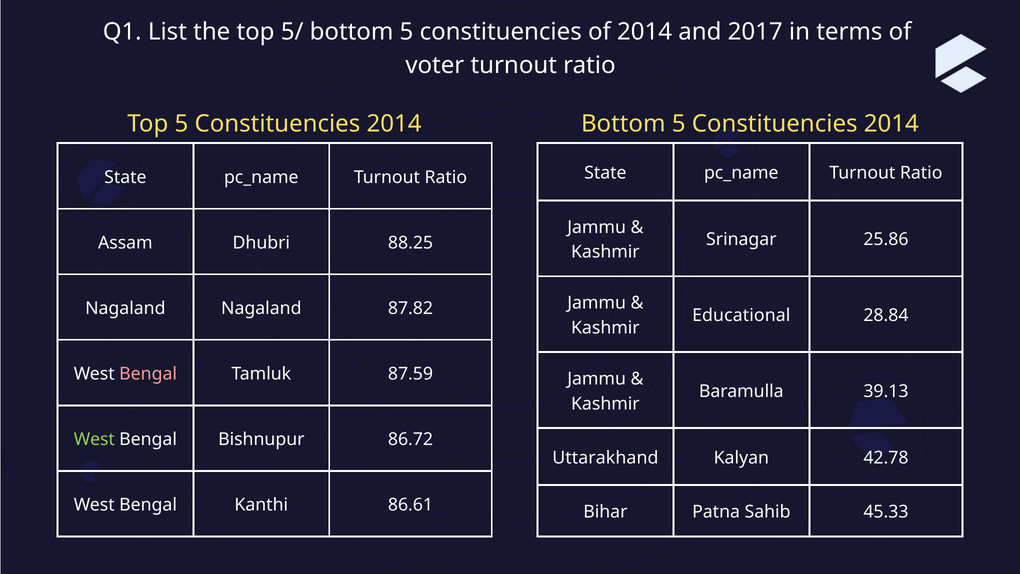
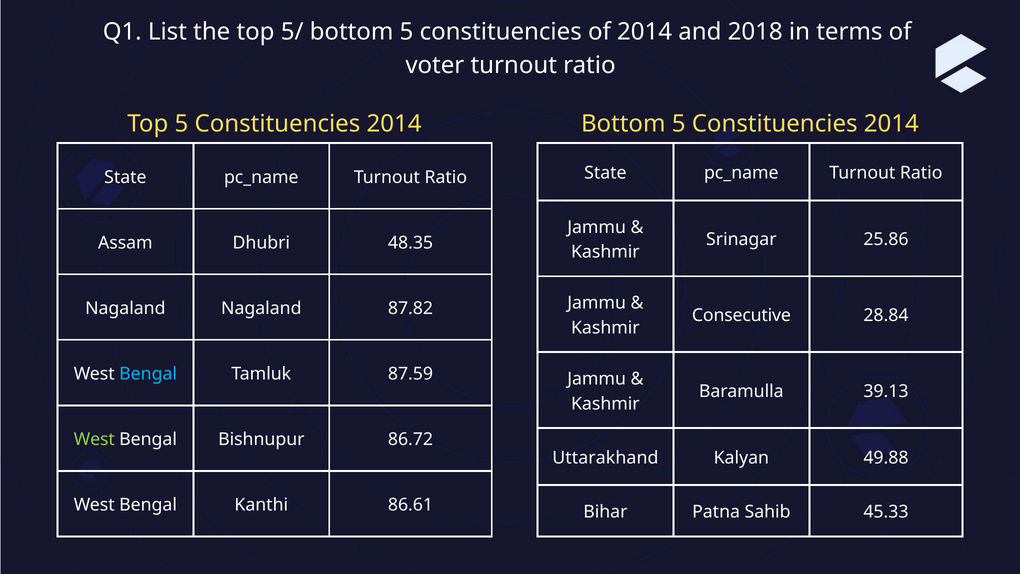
2017: 2017 -> 2018 (755, 32)
88.25: 88.25 -> 48.35 (411, 243)
Educational: Educational -> Consecutive (741, 315)
Bengal colour: pink -> light blue (148, 374)
42.78: 42.78 -> 49.88 (886, 458)
